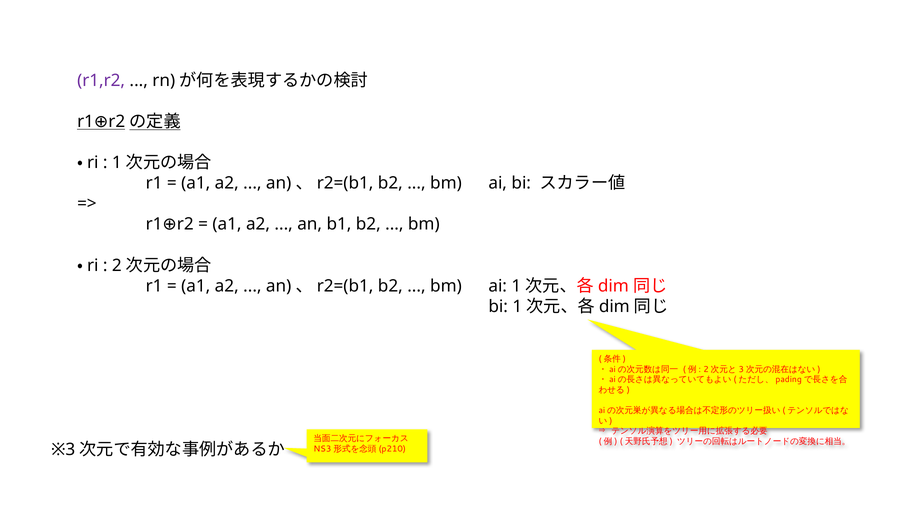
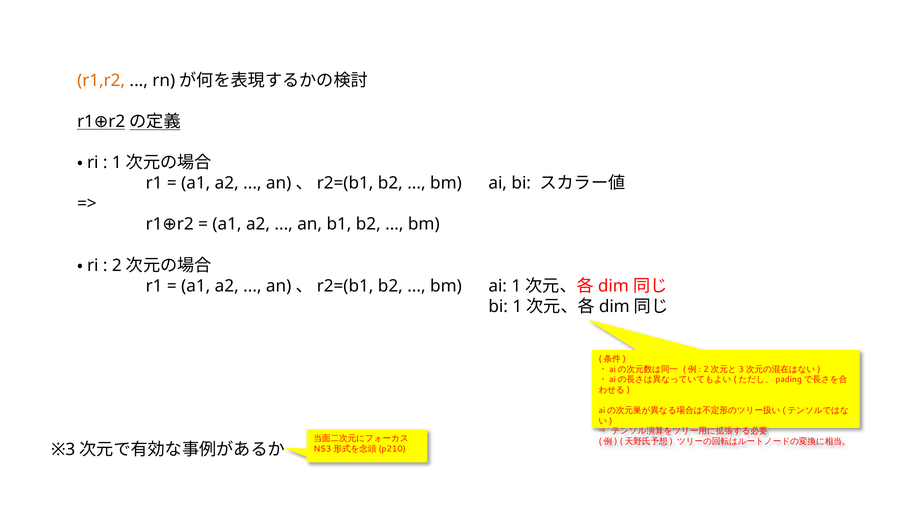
r1,r2 colour: purple -> orange (101, 80)
